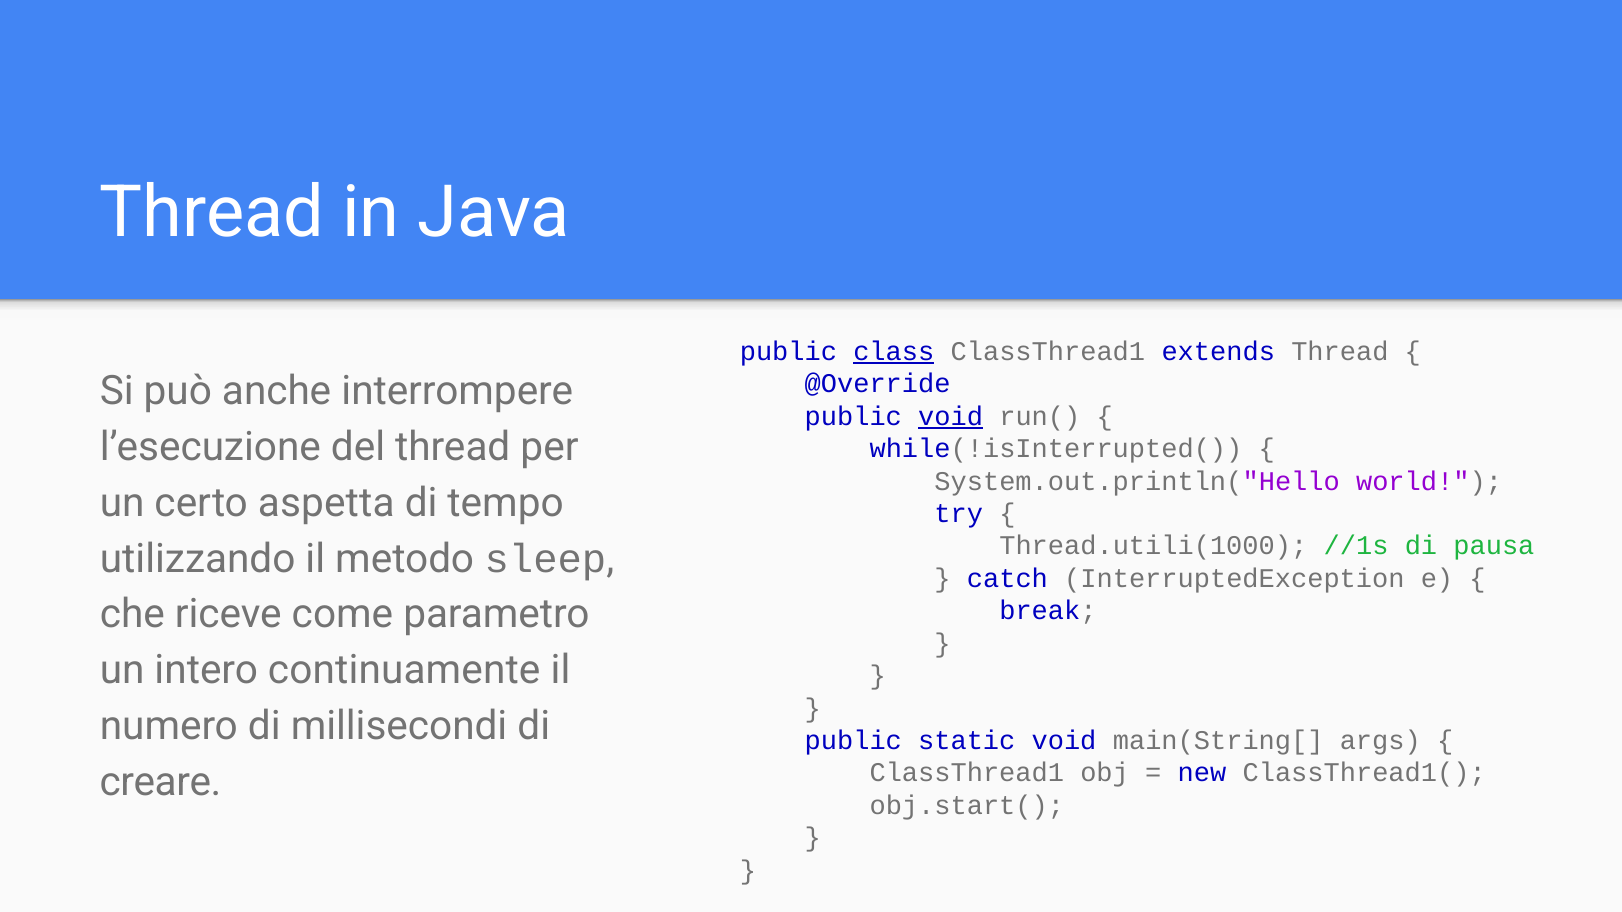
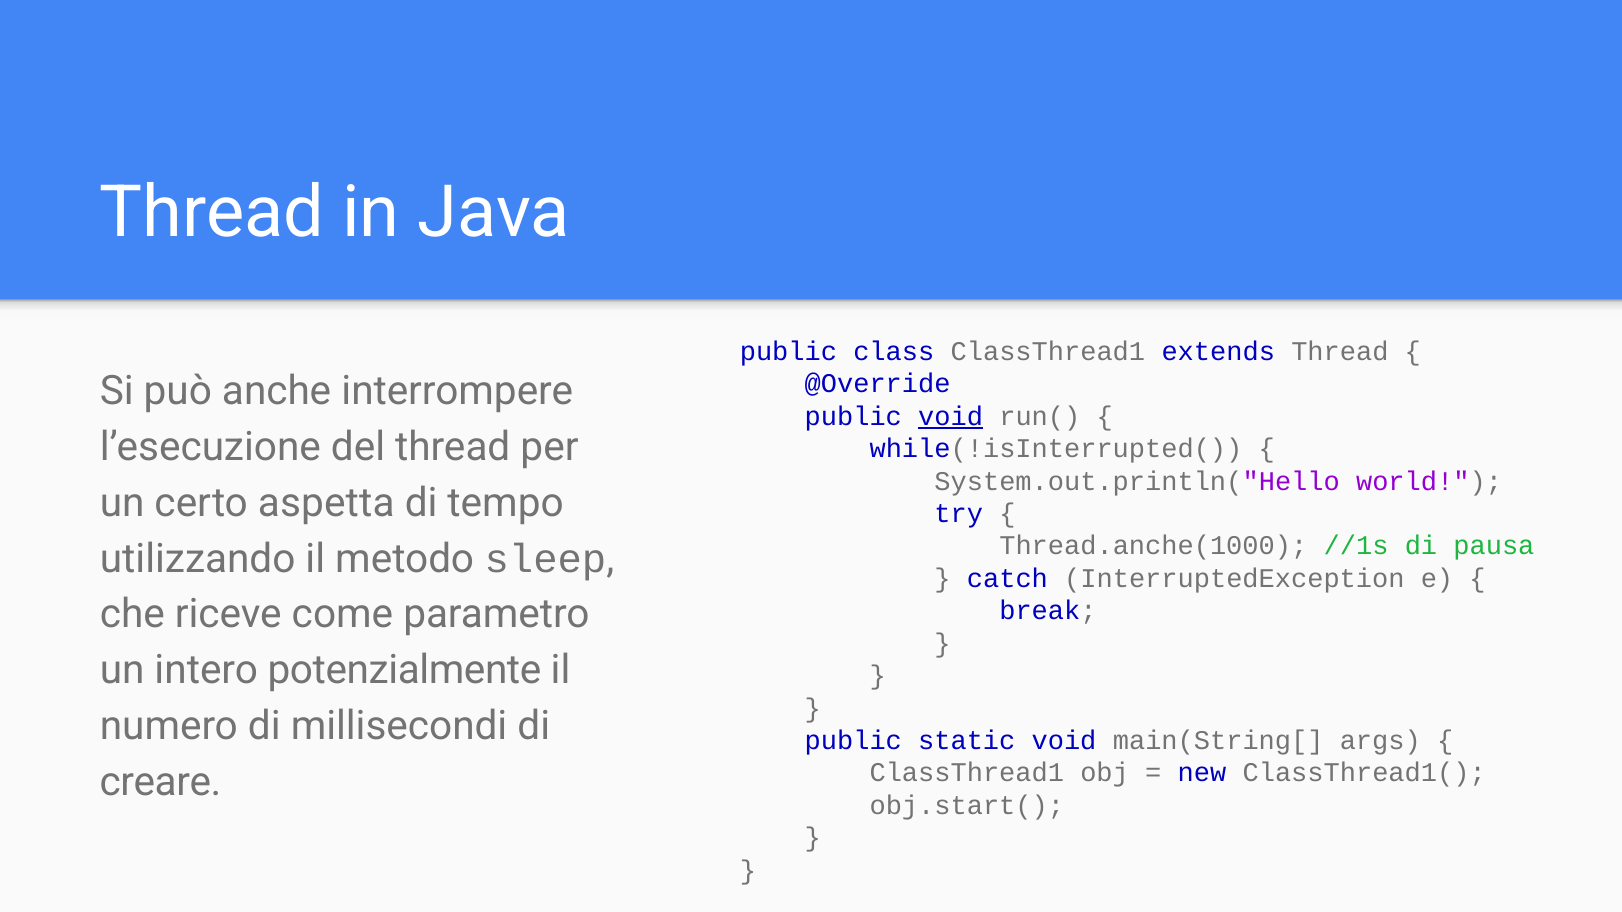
class underline: present -> none (894, 352)
Thread.utili(1000: Thread.utili(1000 -> Thread.anche(1000 (1153, 546)
continuamente: continuamente -> potenzialmente (404, 671)
